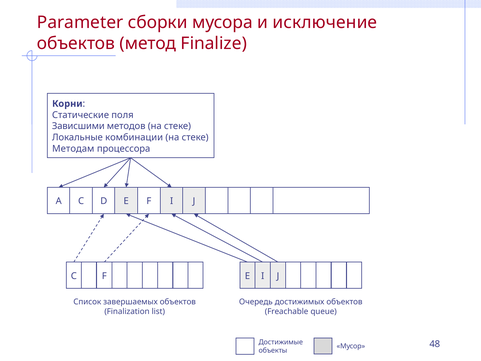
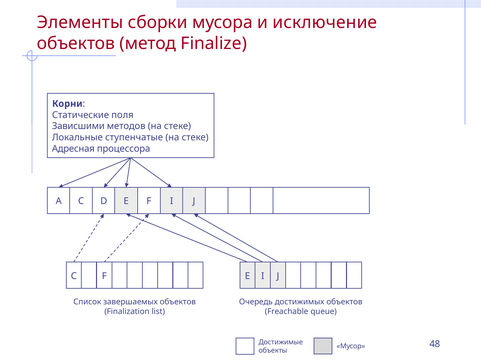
Parameter: Parameter -> Элементы (80, 22)
комбинации: комбинации -> ступенчатые (134, 137)
Методам: Методам -> Адресная (73, 149)
